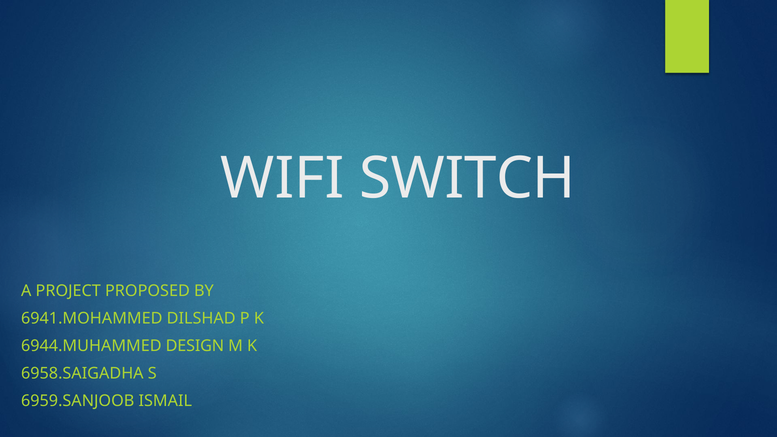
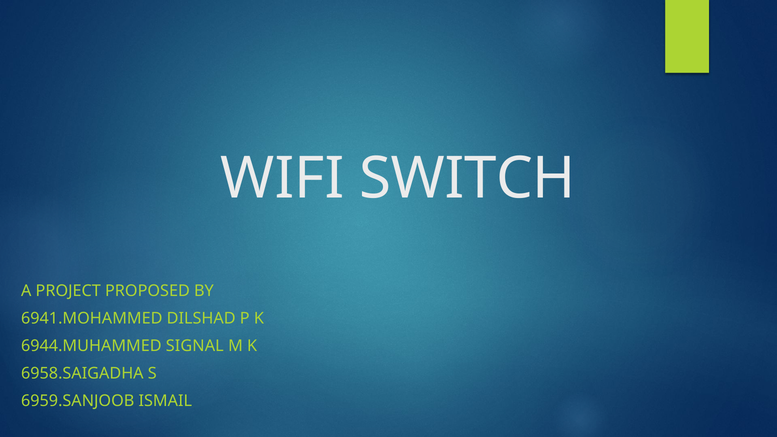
DESIGN: DESIGN -> SIGNAL (195, 346)
